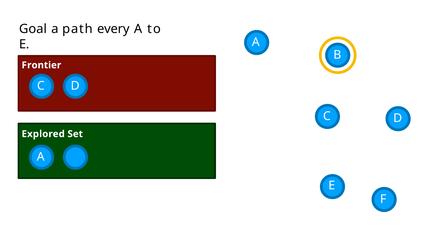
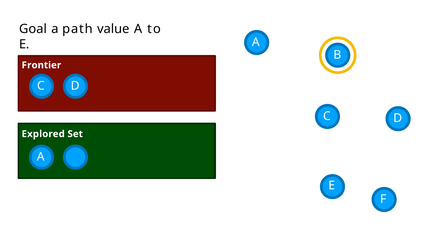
every: every -> value (113, 29)
